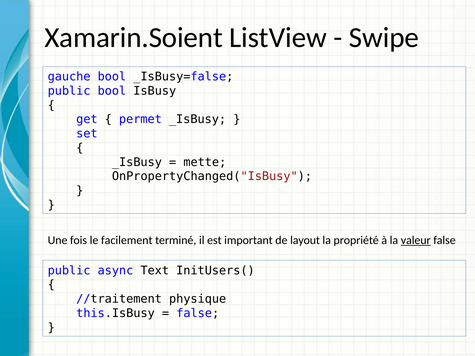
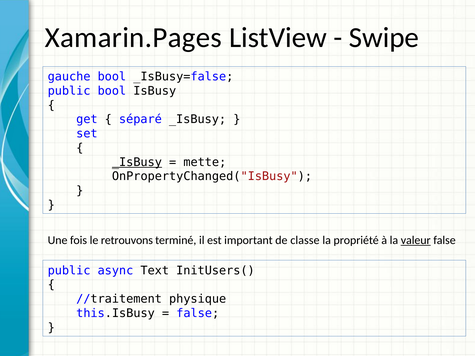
Xamarin.Soient: Xamarin.Soient -> Xamarin.Pages (133, 38)
permet: permet -> séparé (140, 119)
_IsBusy underline: none -> present (137, 162)
facilement: facilement -> retrouvons (127, 241)
layout: layout -> classe (305, 241)
